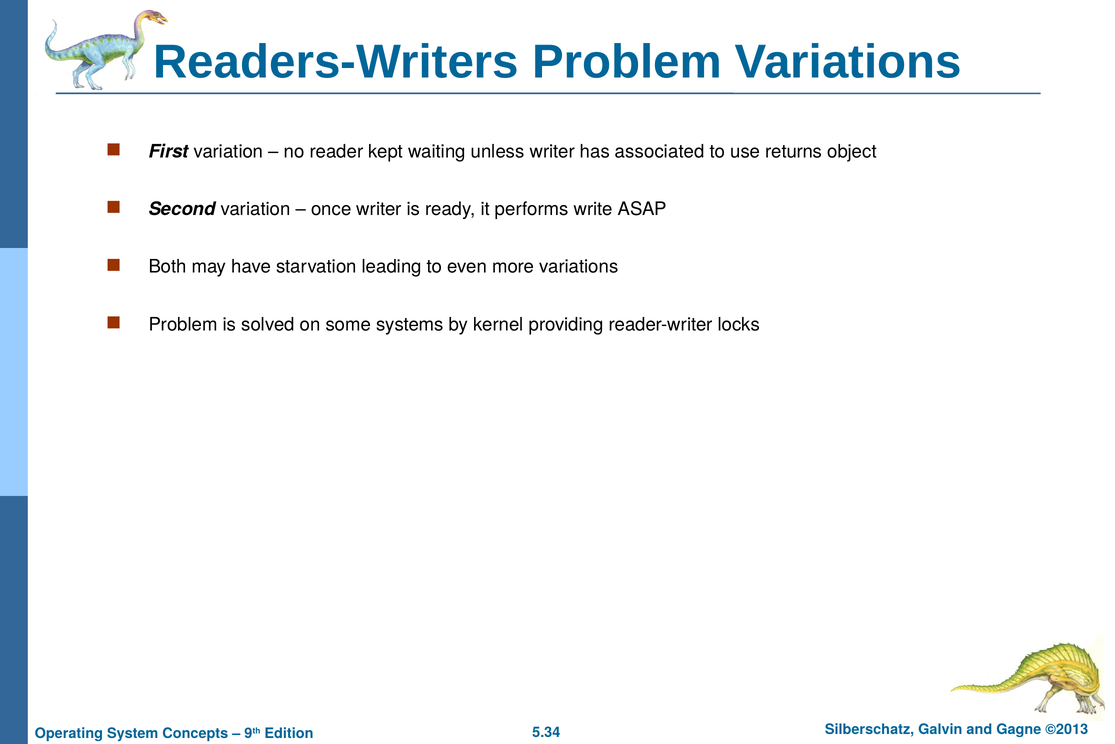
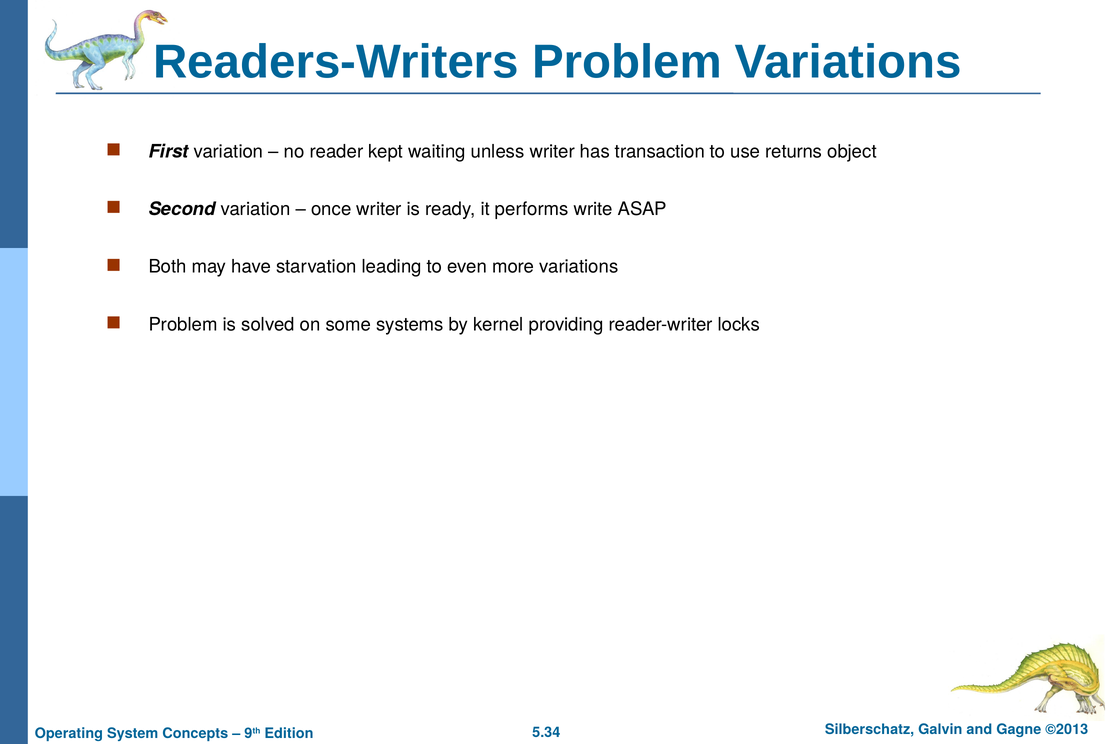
associated: associated -> transaction (660, 151)
